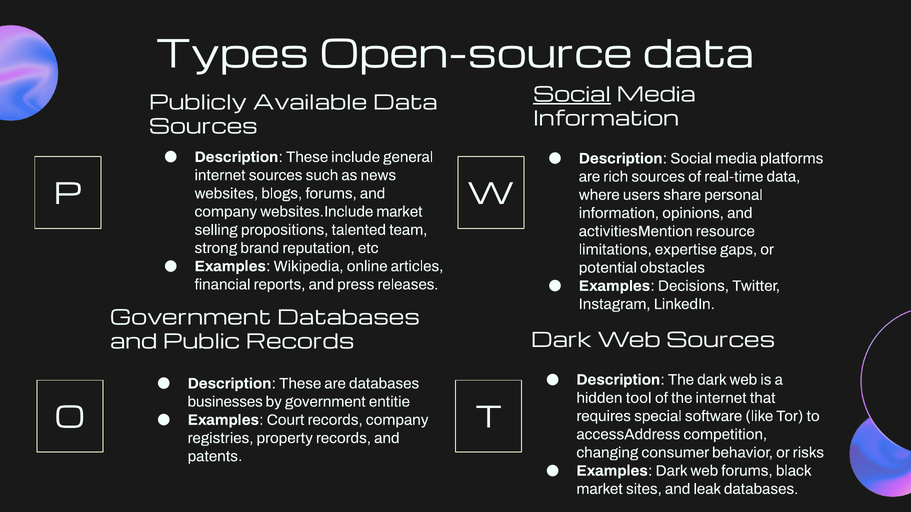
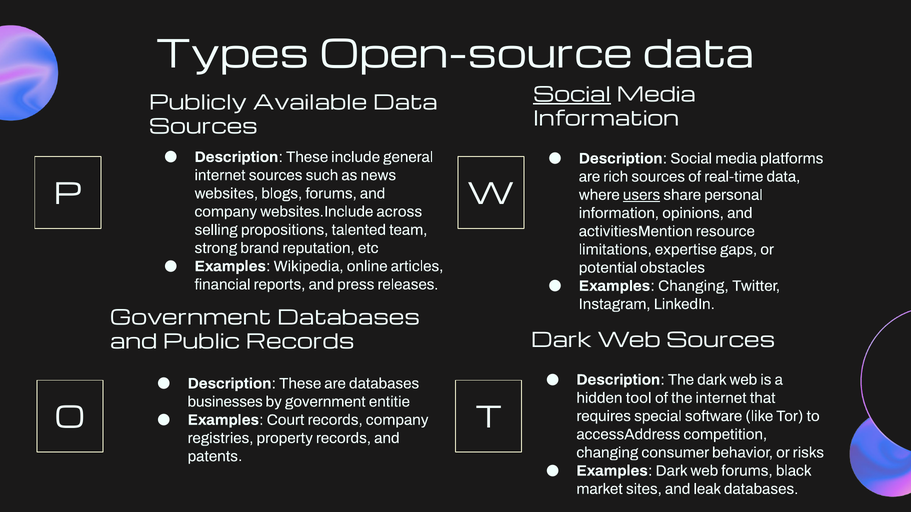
users underline: none -> present (642, 195)
websites.Include market: market -> across (399, 212)
Examples Decisions: Decisions -> Changing (693, 286)
